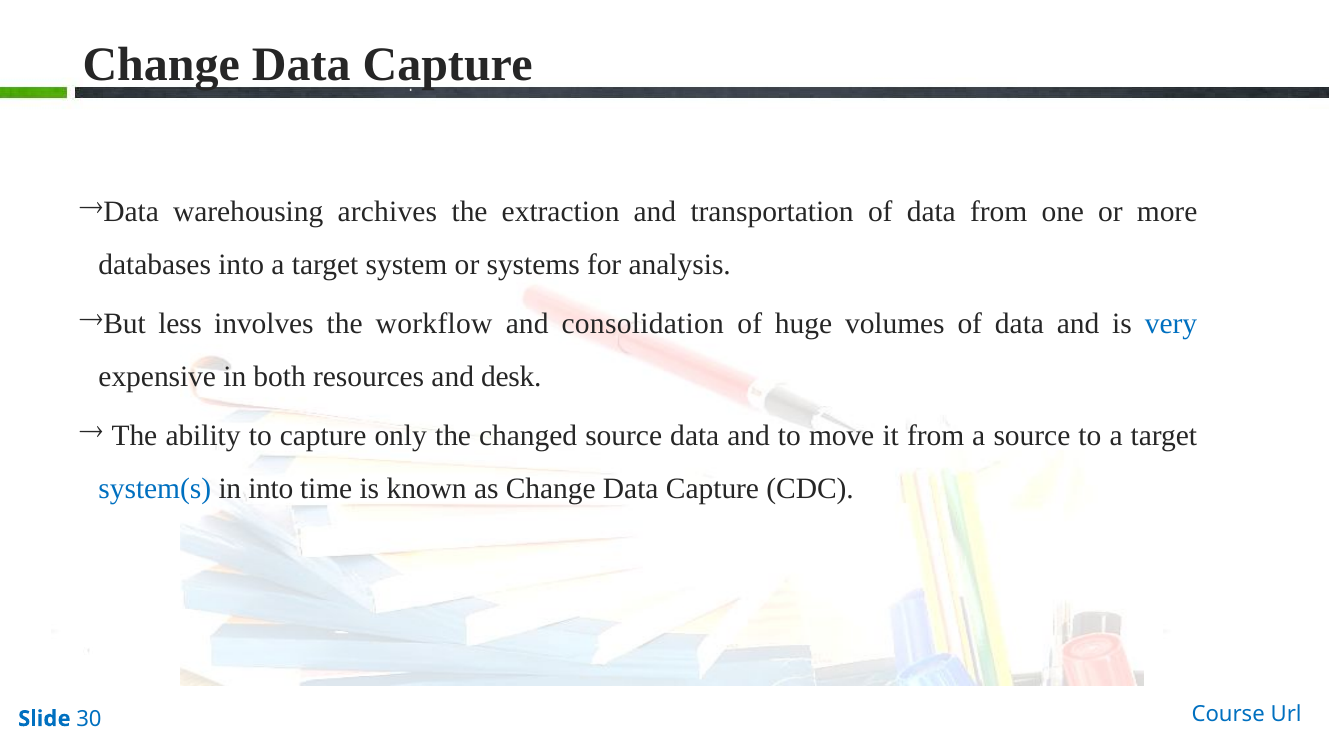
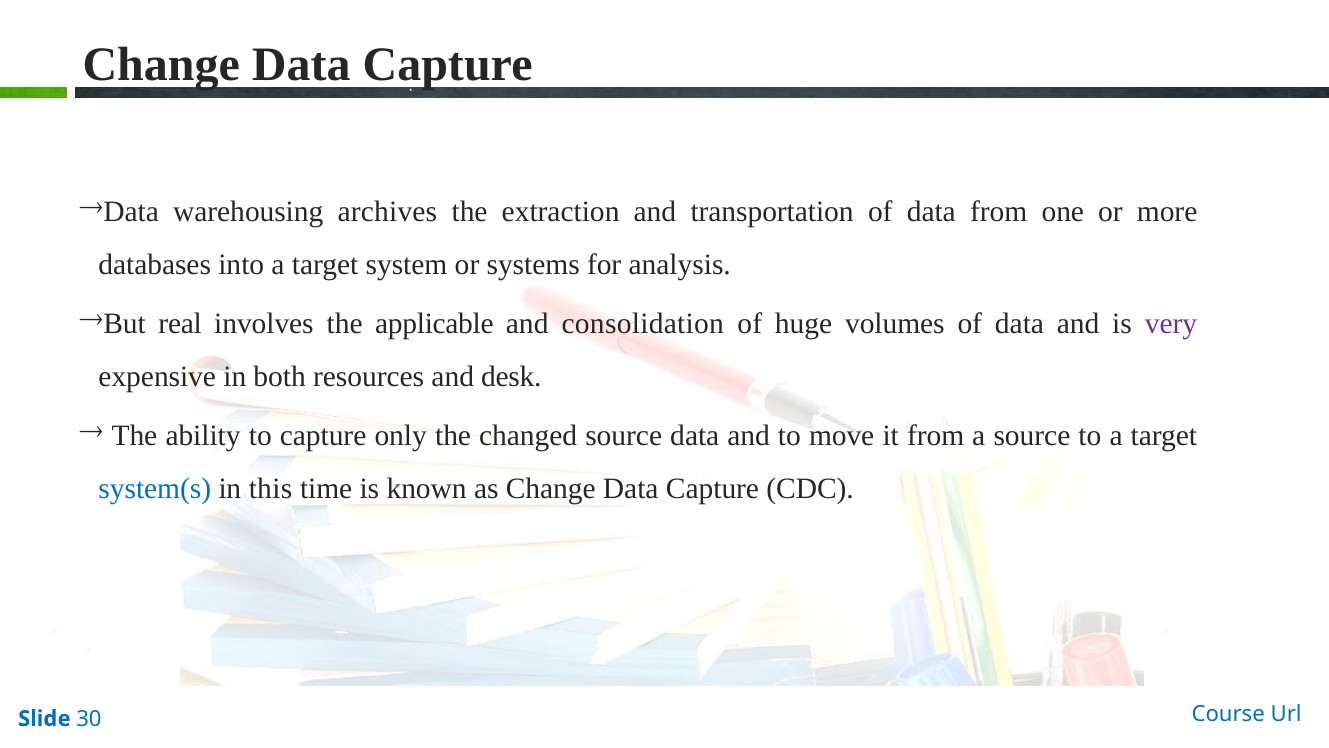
less: less -> real (180, 324)
workflow: workflow -> applicable (434, 324)
very colour: blue -> purple (1171, 324)
in into: into -> this (271, 489)
